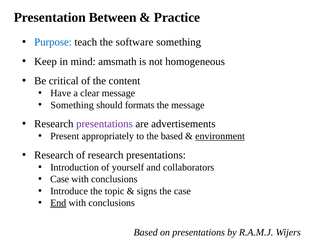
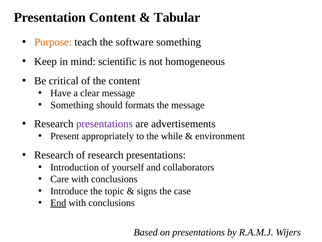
Presentation Between: Between -> Content (113, 17)
Practice: Practice -> Tabular (177, 17)
Purpose colour: blue -> orange (53, 42)
amsmath: amsmath -> scientific (117, 61)
the based: based -> while (172, 136)
environment underline: present -> none (220, 136)
Case: Case -> Care (60, 179)
